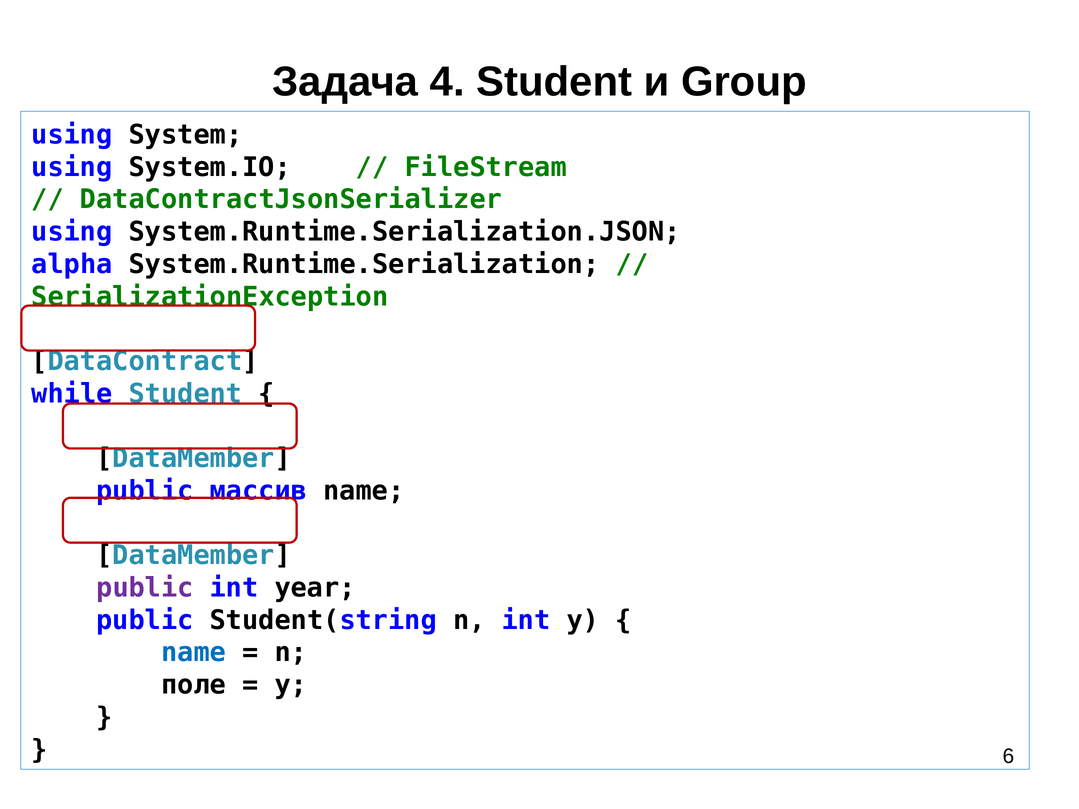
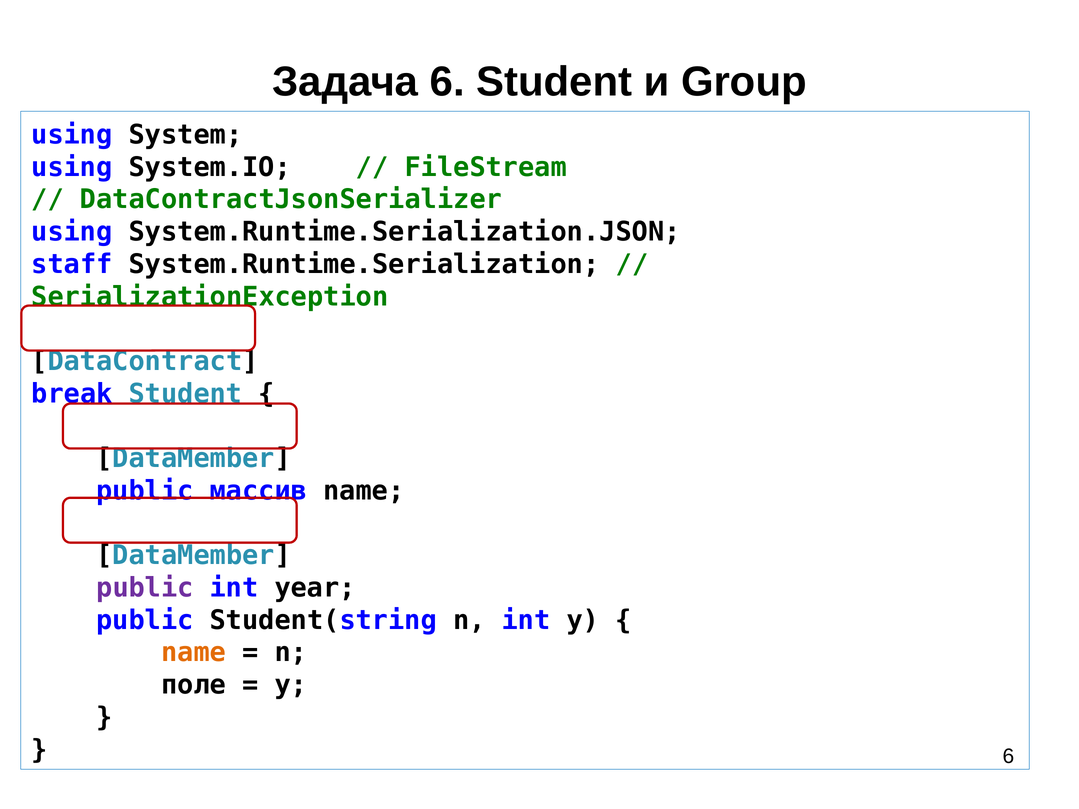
Задача 4: 4 -> 6 (447, 82)
alpha: alpha -> staff (72, 264)
while: while -> break (72, 394)
name colour: blue -> orange (194, 653)
